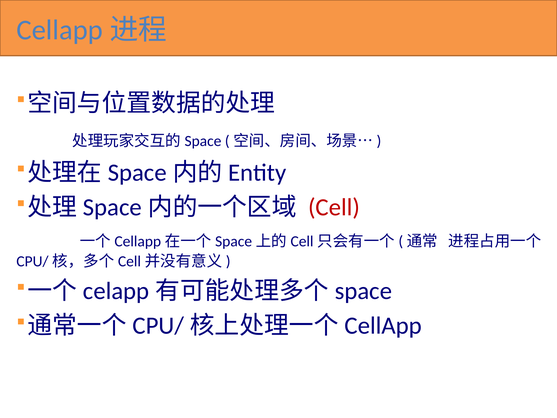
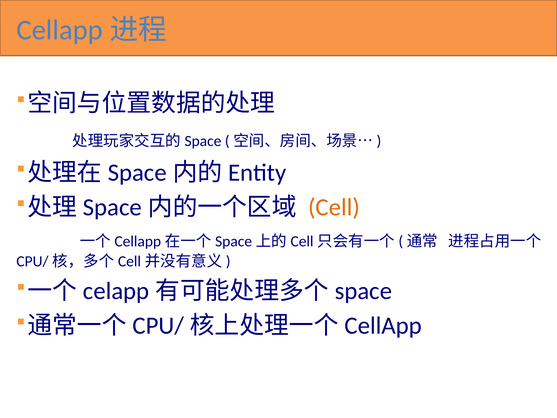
Cell colour: red -> orange (334, 207)
